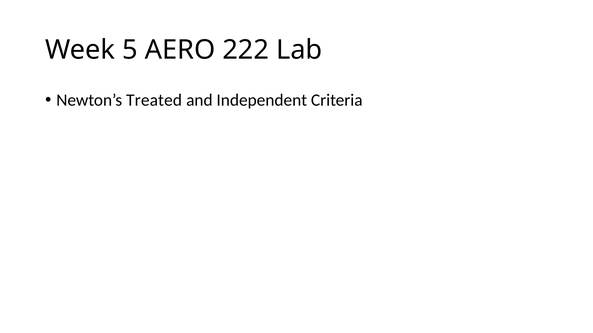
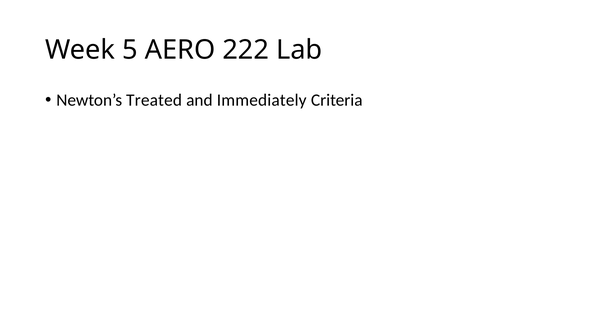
Independent: Independent -> Immediately (262, 100)
